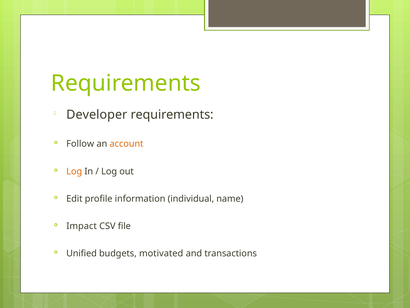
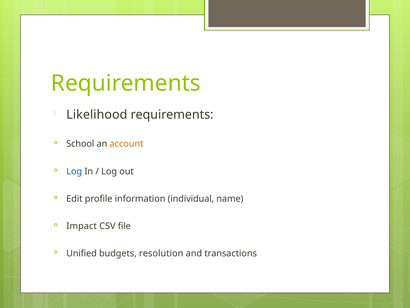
Developer: Developer -> Likelihood (97, 115)
Follow: Follow -> School (80, 144)
Log colour: orange -> blue (74, 171)
motivated: motivated -> resolution (161, 253)
